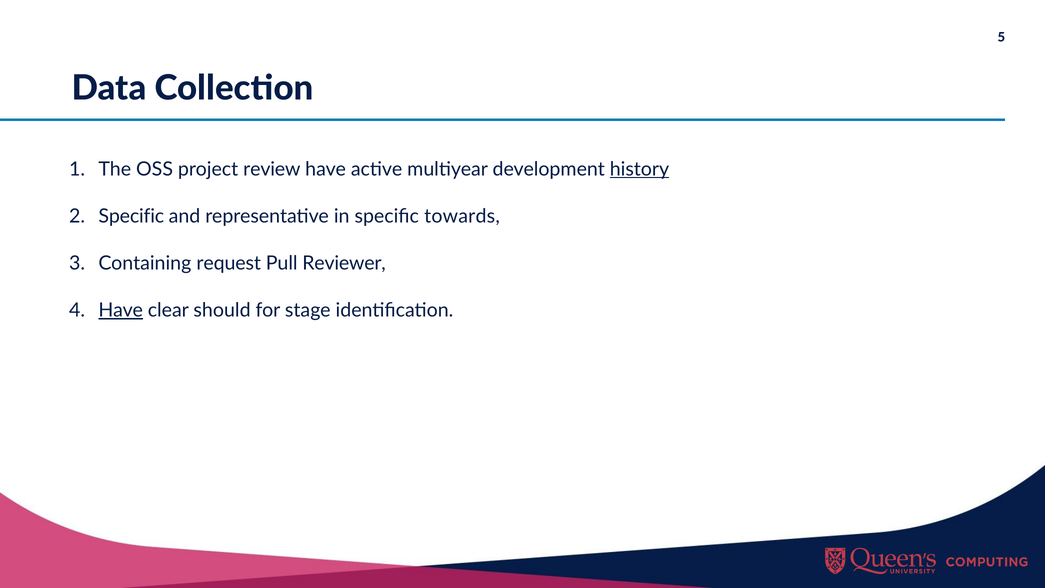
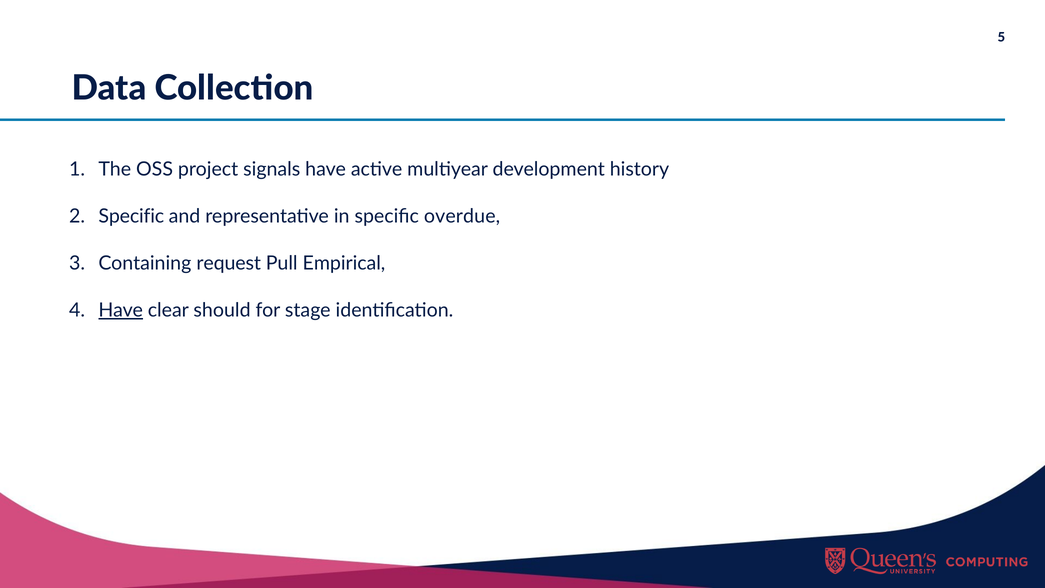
review: review -> signals (272, 169)
history underline: present -> none (639, 169)
towards: towards -> overdue (462, 216)
Reviewer: Reviewer -> Empirical (344, 263)
